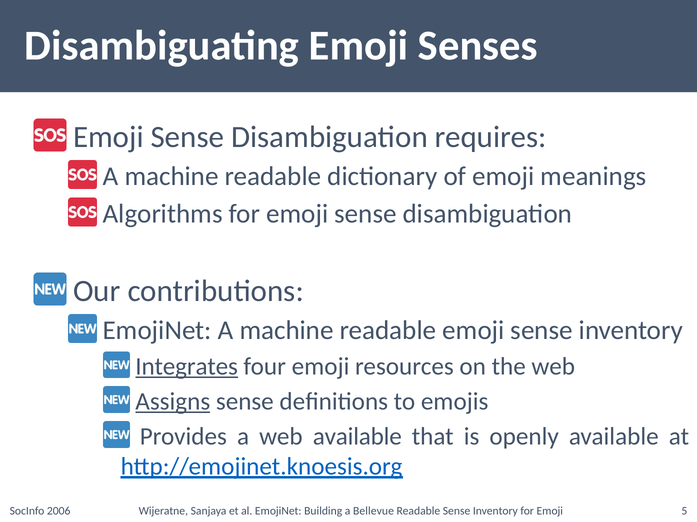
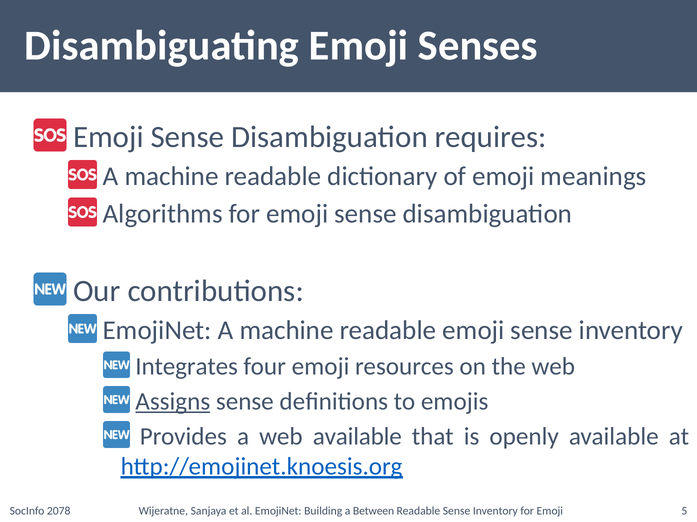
Integrates underline: present -> none (187, 367)
2006: 2006 -> 2078 (59, 512)
Bellevue: Bellevue -> Between (374, 512)
